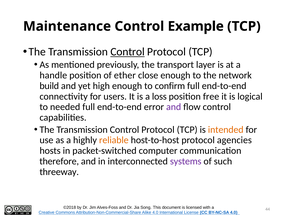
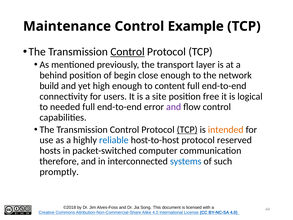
handle: handle -> behind (53, 75)
ether: ether -> begin (125, 75)
confirm: confirm -> content (170, 86)
loss: loss -> site (159, 96)
TCP underline: none -> present (187, 129)
reliable colour: orange -> blue (114, 140)
agencies: agencies -> reserved (234, 140)
systems colour: purple -> blue (186, 161)
threeway: threeway -> promptly (59, 172)
